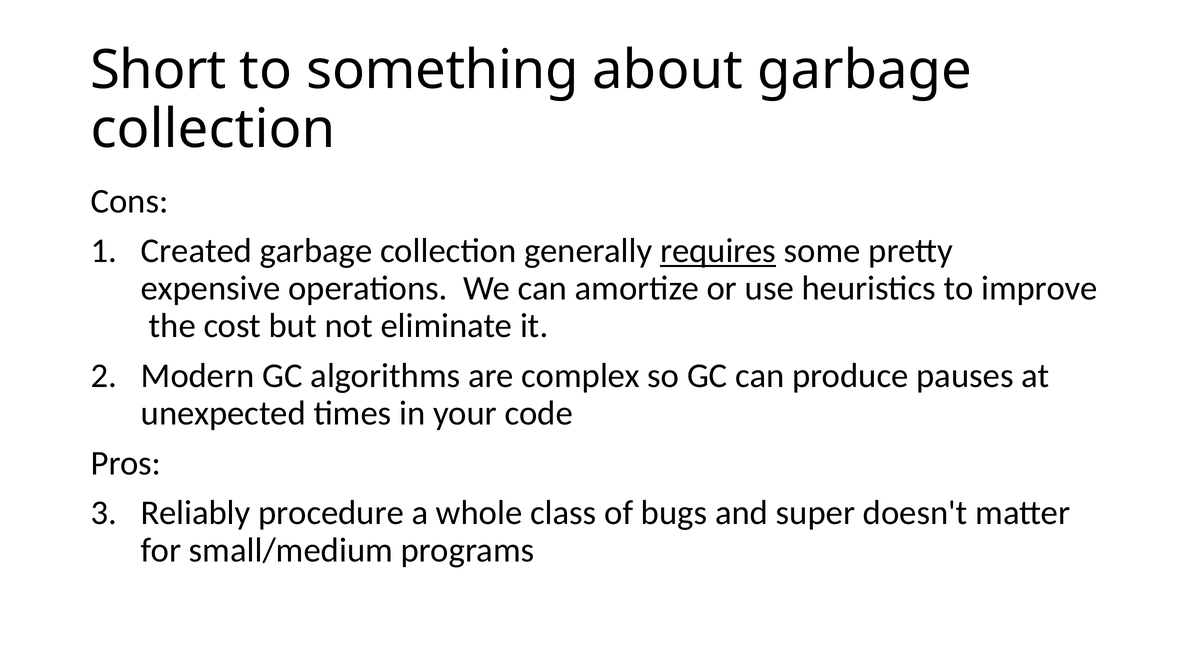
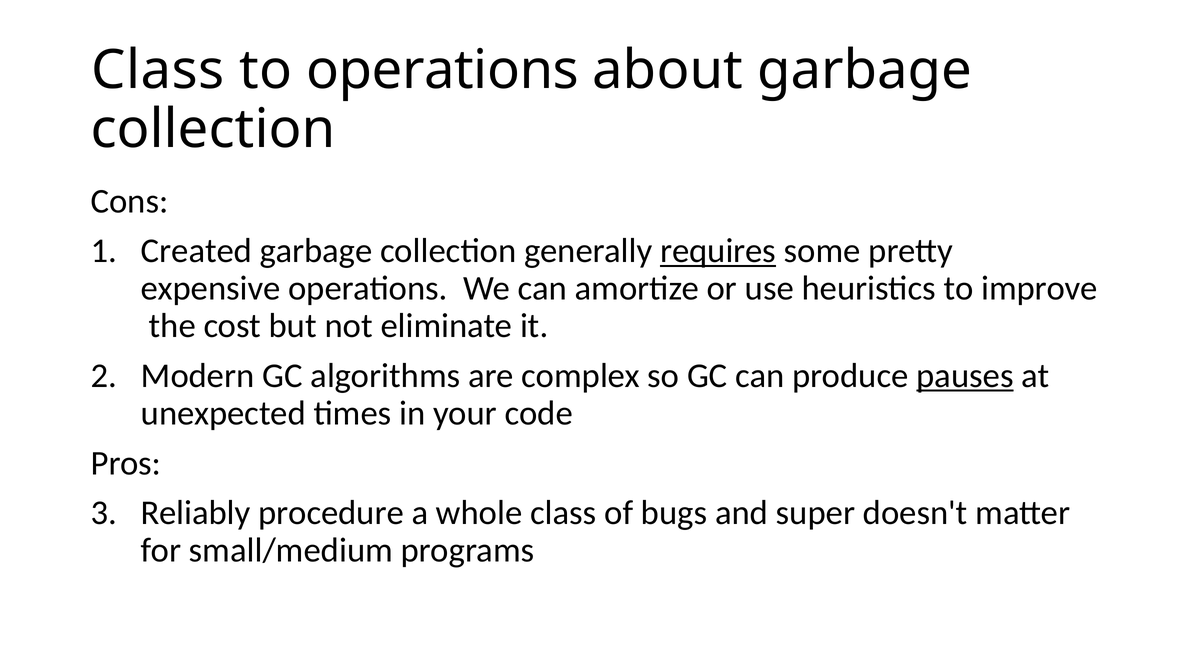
Short: Short -> Class (158, 71)
to something: something -> operations (443, 71)
pauses underline: none -> present (965, 376)
